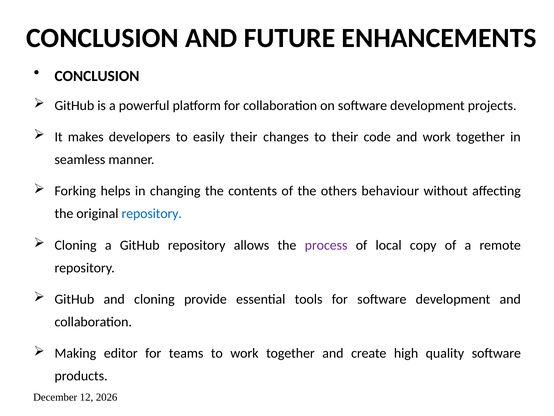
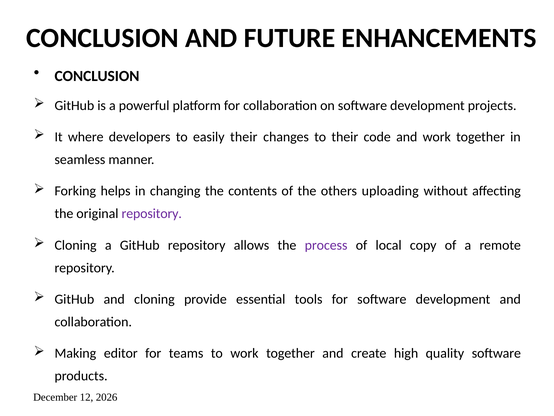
makes: makes -> where (86, 137)
behaviour: behaviour -> uploading (390, 191)
repository colour: blue -> purple (152, 213)
